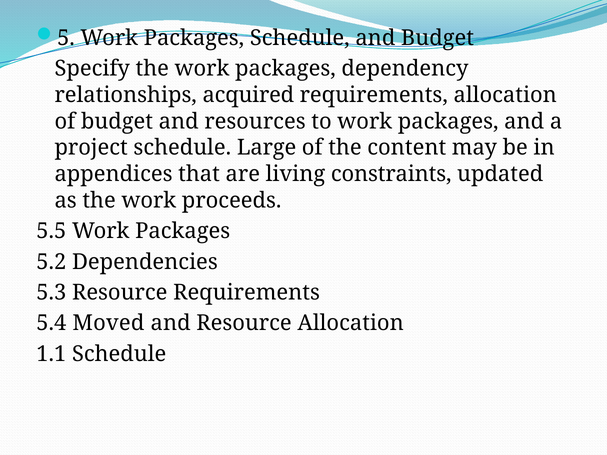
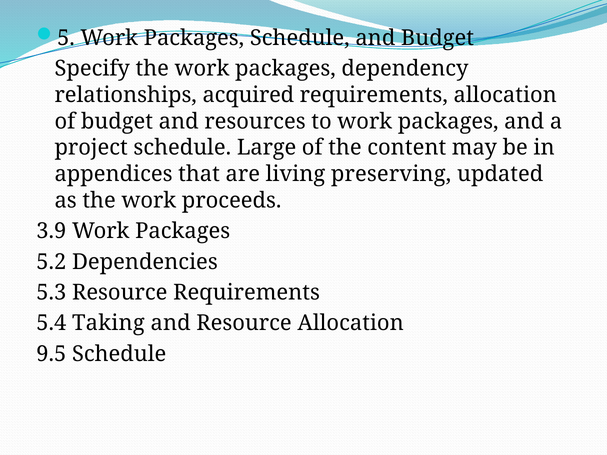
constraints: constraints -> preserving (391, 174)
5.5: 5.5 -> 3.9 (51, 231)
Moved: Moved -> Taking (108, 323)
1.1: 1.1 -> 9.5 (51, 354)
